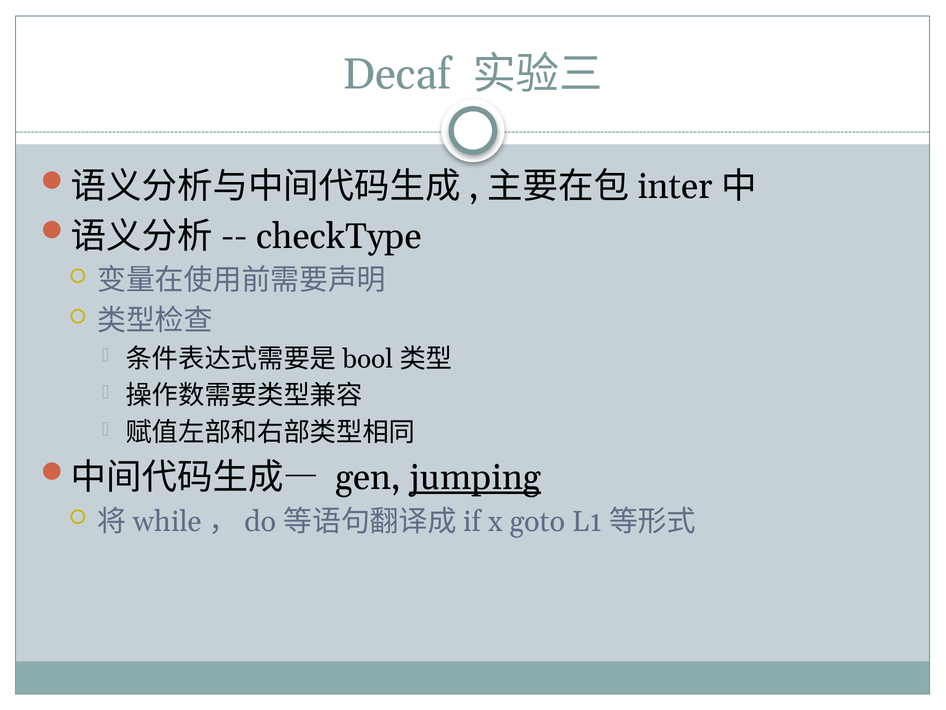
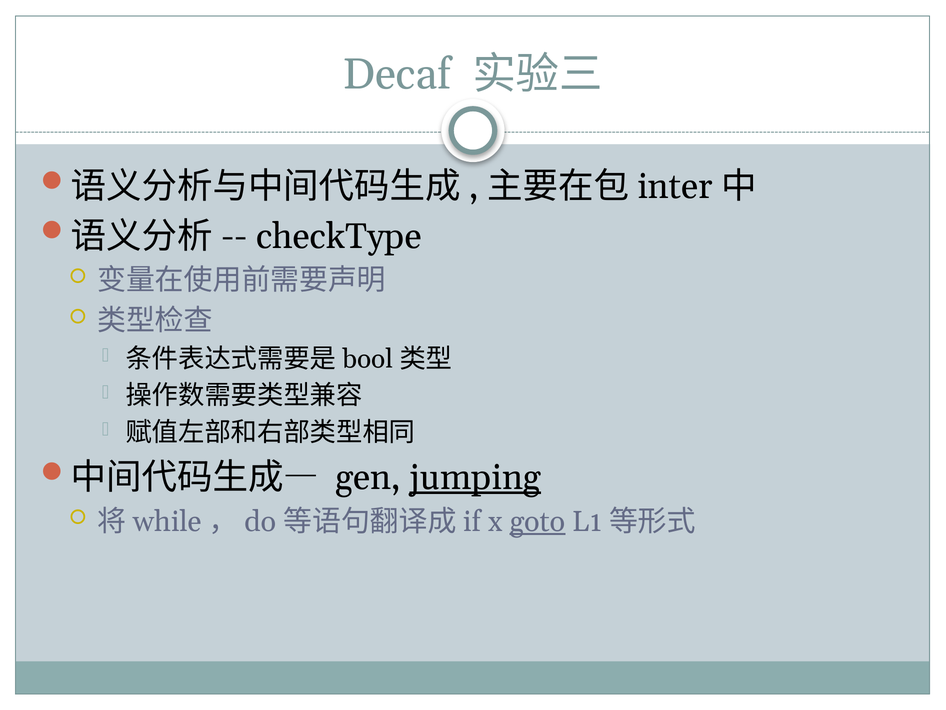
goto underline: none -> present (537, 521)
